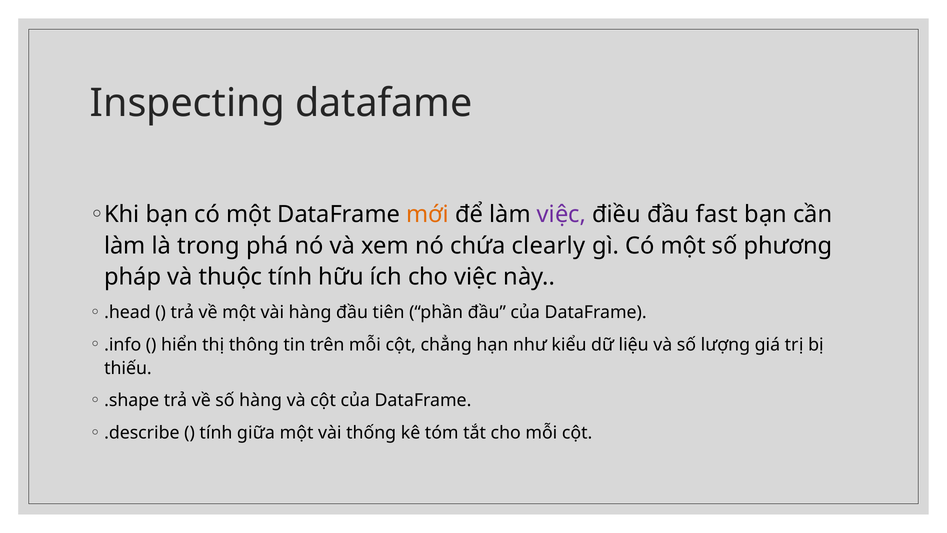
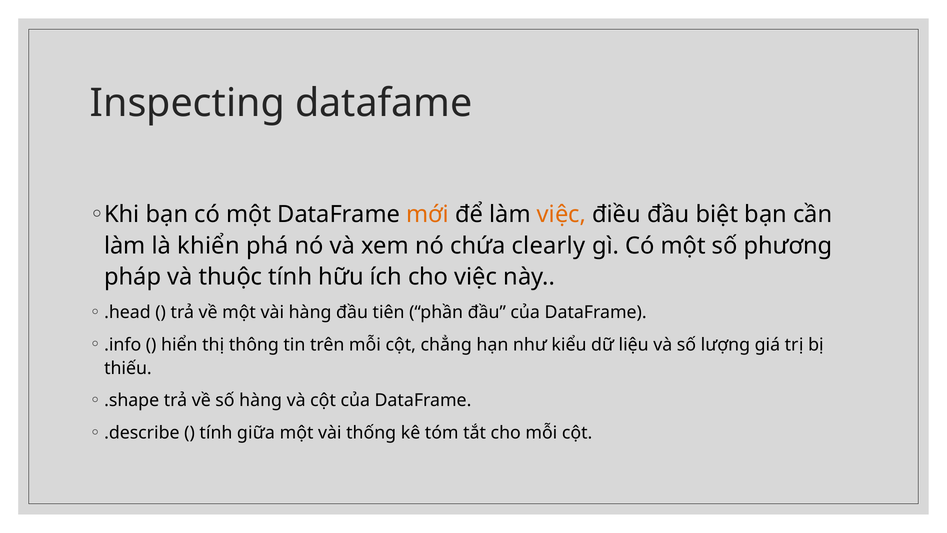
việc colour: purple -> orange (561, 214)
fast: fast -> biệt (717, 214)
trong: trong -> khiển (209, 246)
